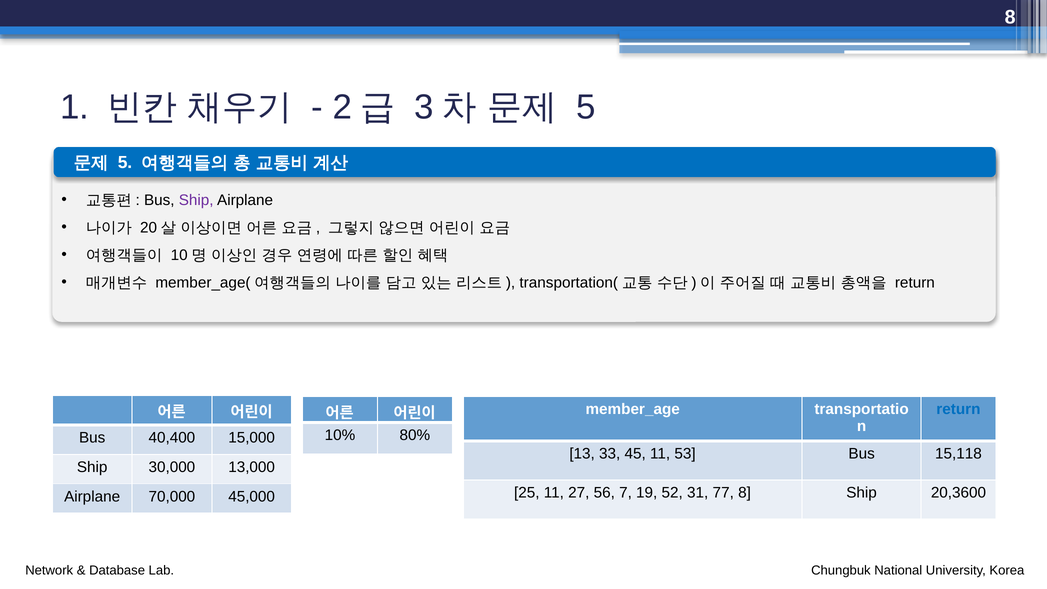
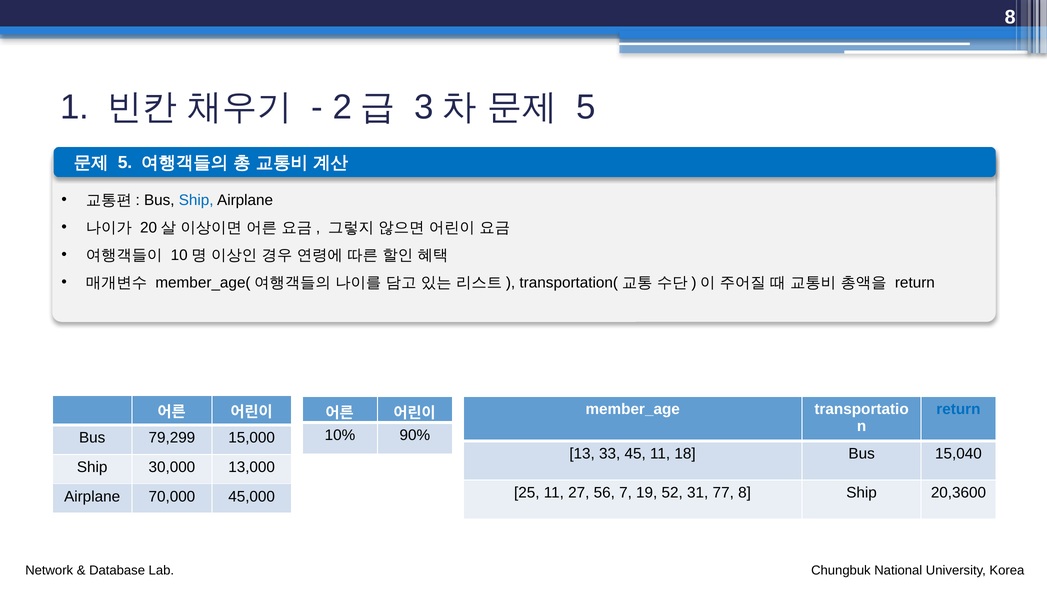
Ship colour: purple -> blue (196, 200)
80%: 80% -> 90% (415, 435)
40,400: 40,400 -> 79,299 (172, 438)
53: 53 -> 18 (685, 454)
15,118: 15,118 -> 15,040 (958, 454)
